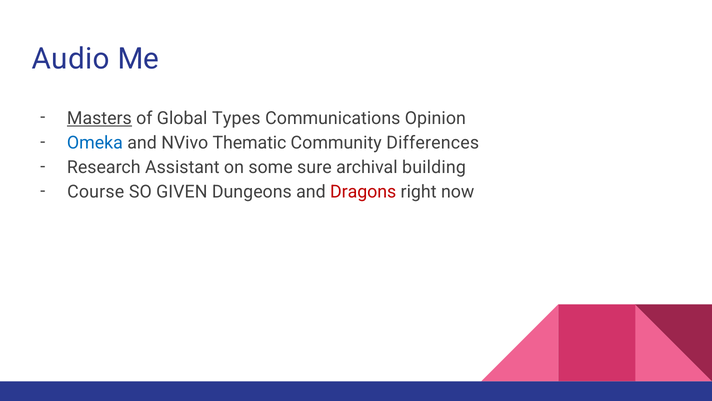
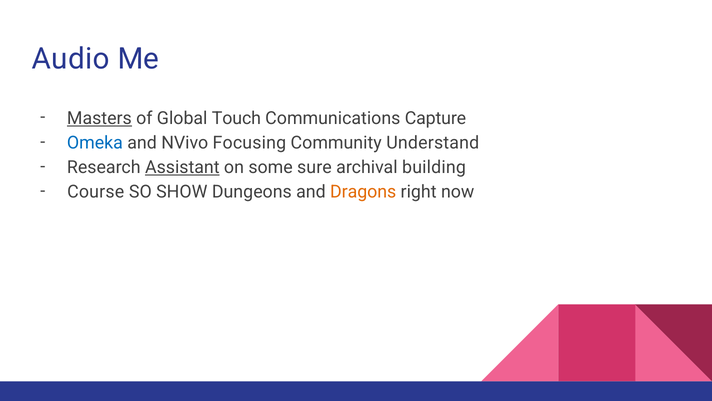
Types: Types -> Touch (236, 118)
Opinion: Opinion -> Capture (435, 118)
Thematic: Thematic -> Focusing (249, 143)
Differences: Differences -> Understand (433, 143)
Assistant underline: none -> present (182, 167)
GIVEN: GIVEN -> SHOW (182, 192)
Dragons colour: red -> orange (363, 192)
